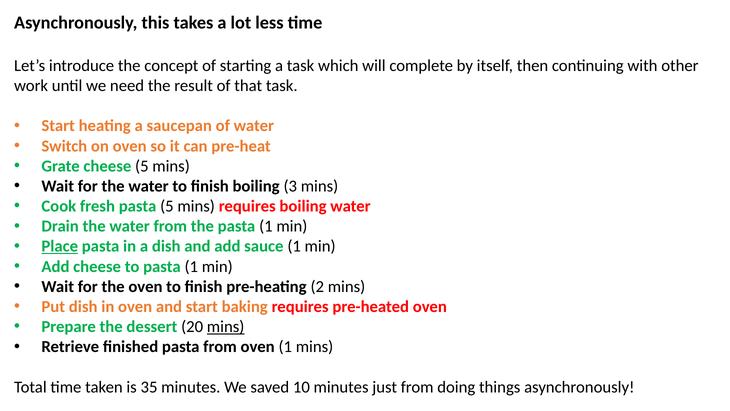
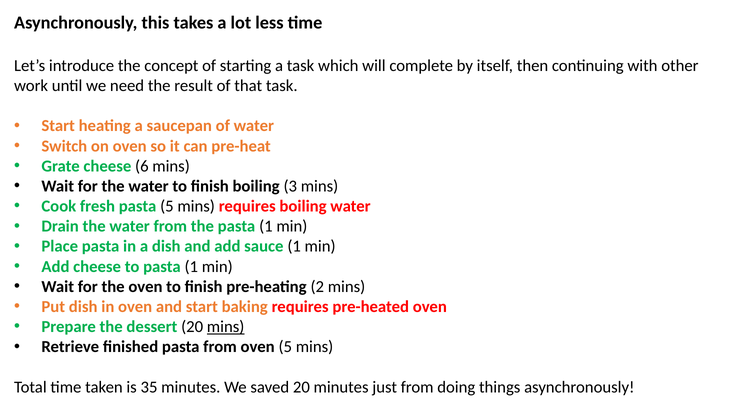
cheese 5: 5 -> 6 (142, 166)
Place underline: present -> none (60, 246)
oven 1: 1 -> 5 (285, 347)
saved 10: 10 -> 20 (301, 387)
